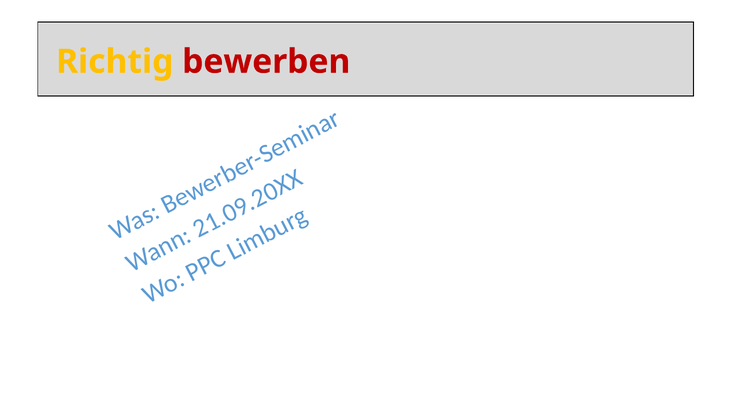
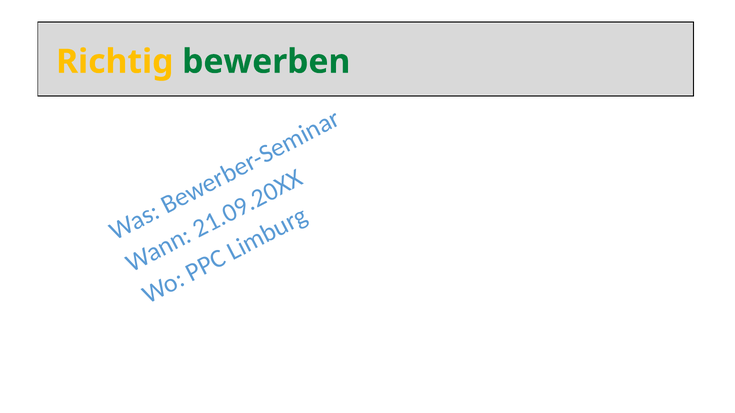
bewerben colour: red -> green (266, 62)
